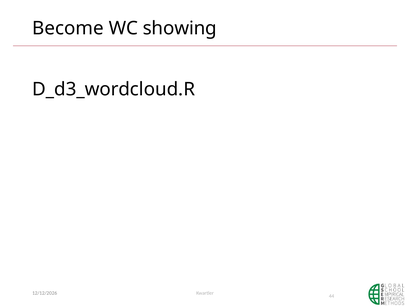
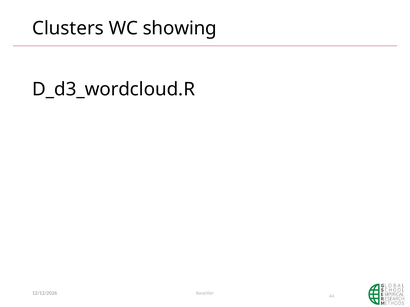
Become: Become -> Clusters (68, 28)
